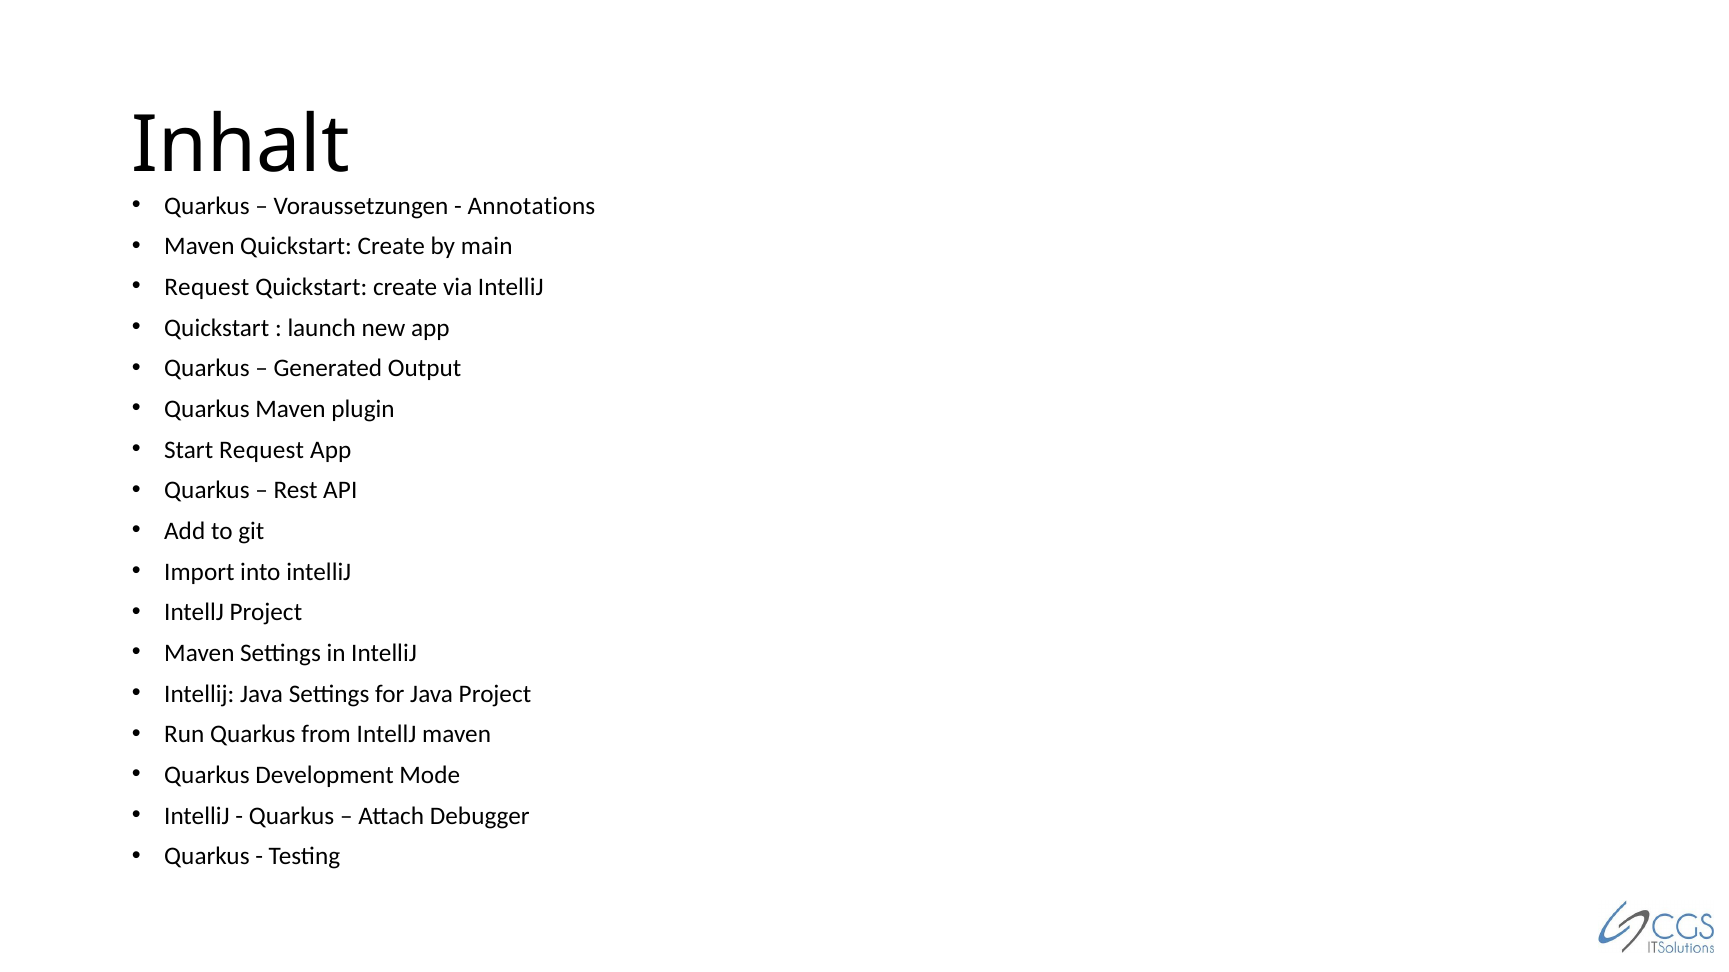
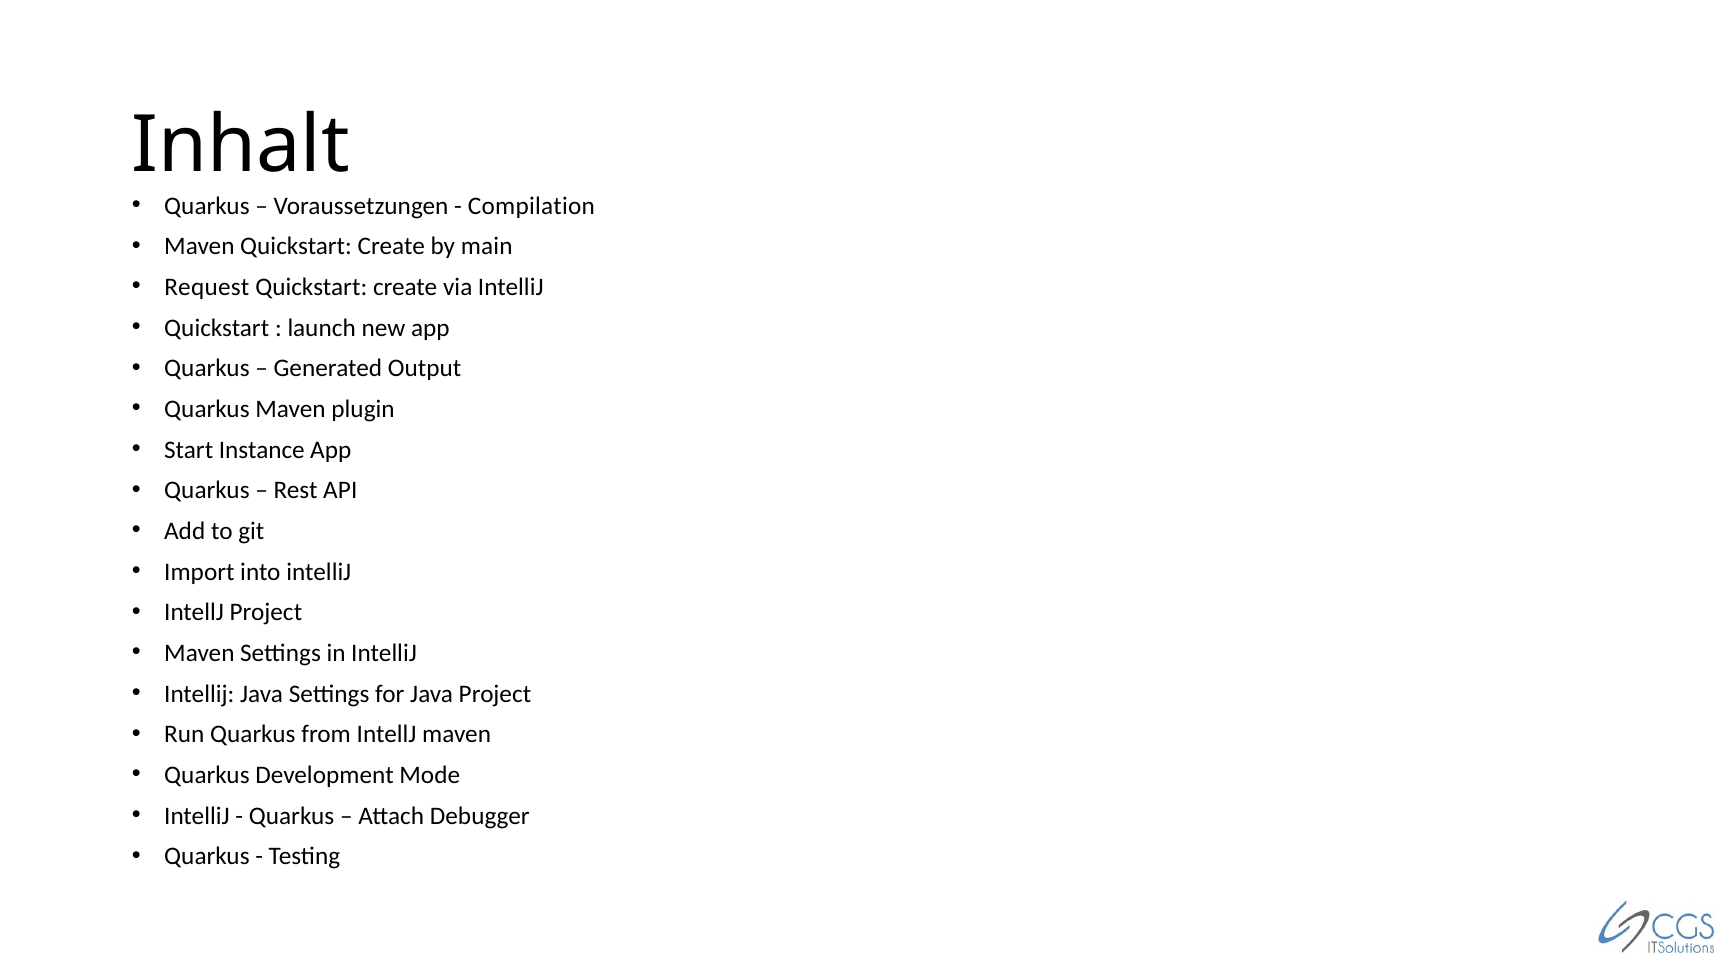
Annotations: Annotations -> Compilation (531, 206)
Start Request: Request -> Instance (262, 450)
